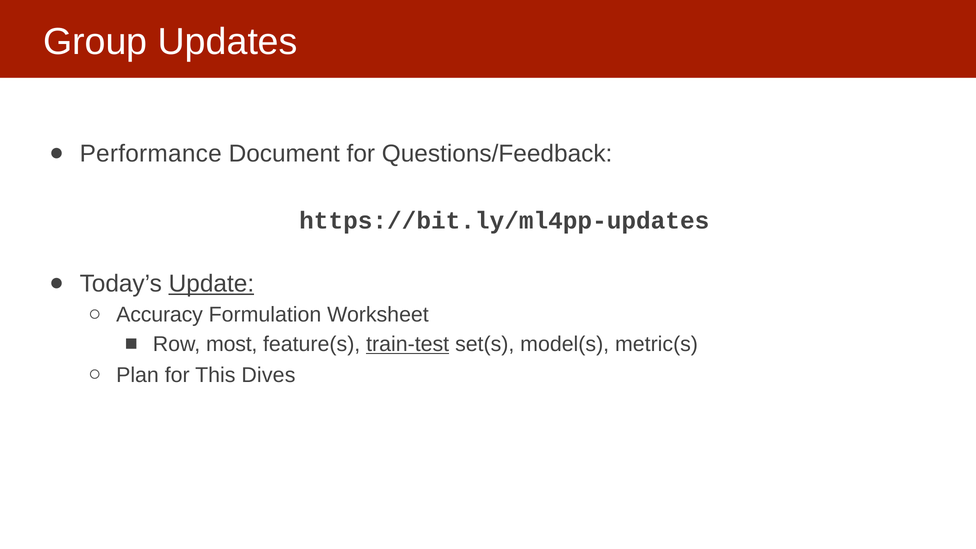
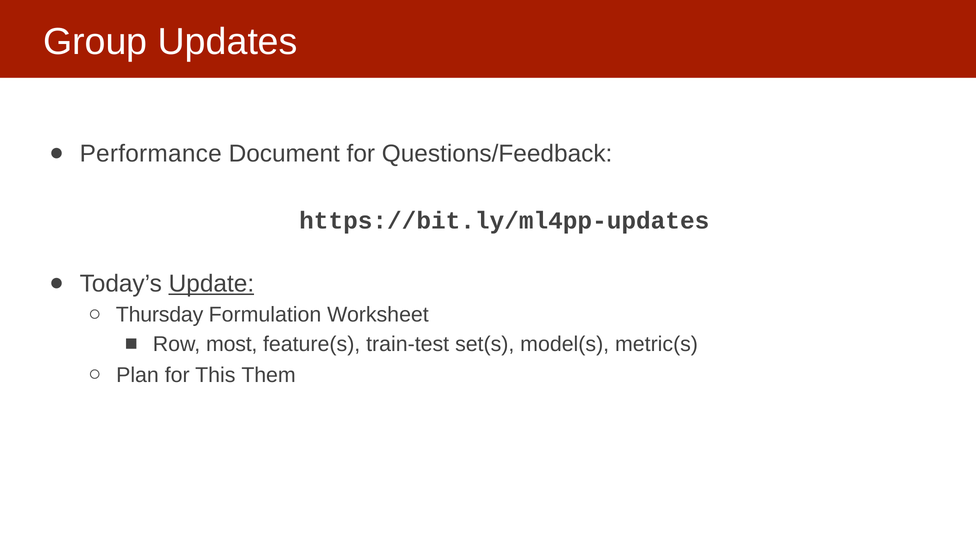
Accuracy: Accuracy -> Thursday (160, 315)
train-test underline: present -> none (408, 344)
Dives: Dives -> Them (269, 375)
